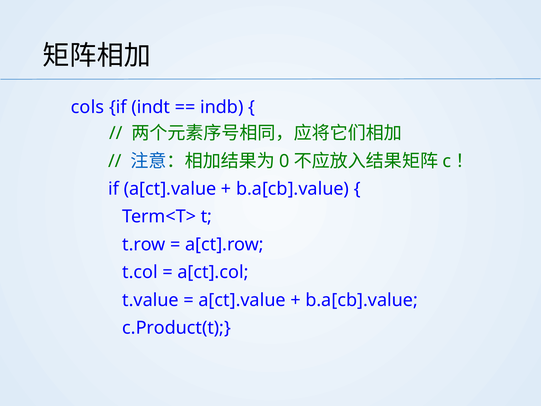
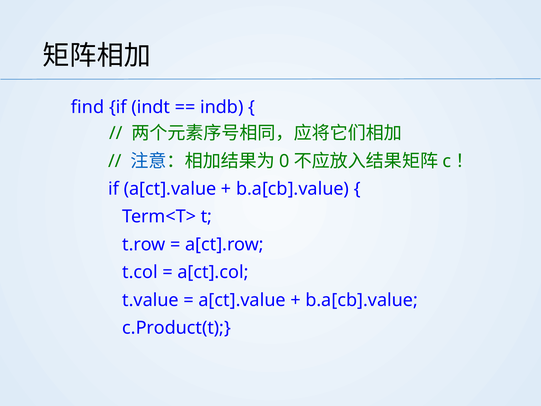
cols: cols -> find (87, 107)
